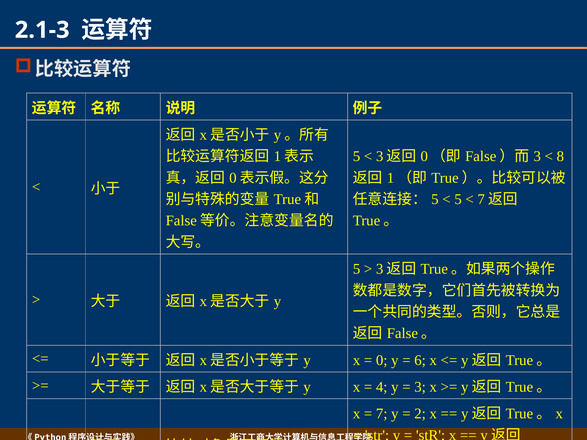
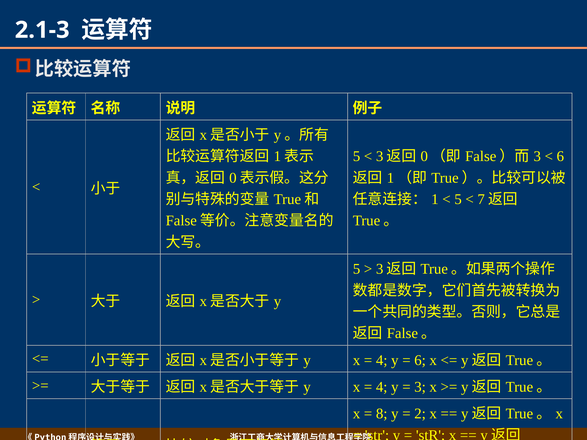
8: 8 -> 6 (560, 156)
5: 5 -> 1 (435, 199)
0: 0 -> 4 (382, 360)
7: 7 -> 8 (382, 414)
